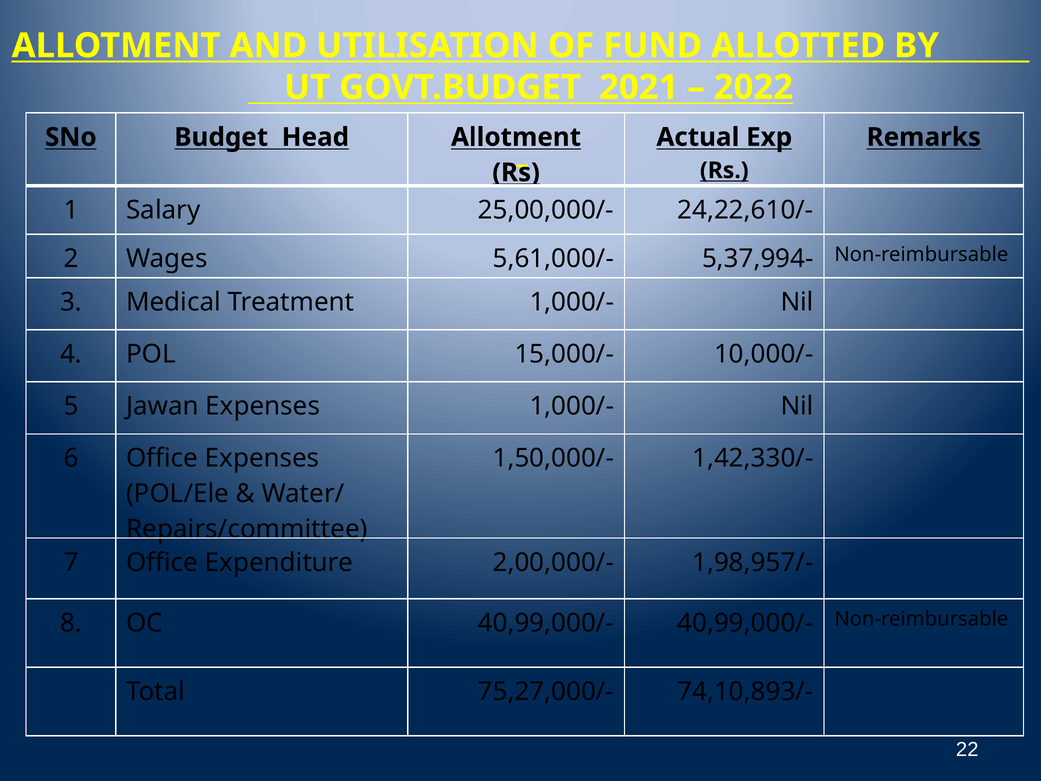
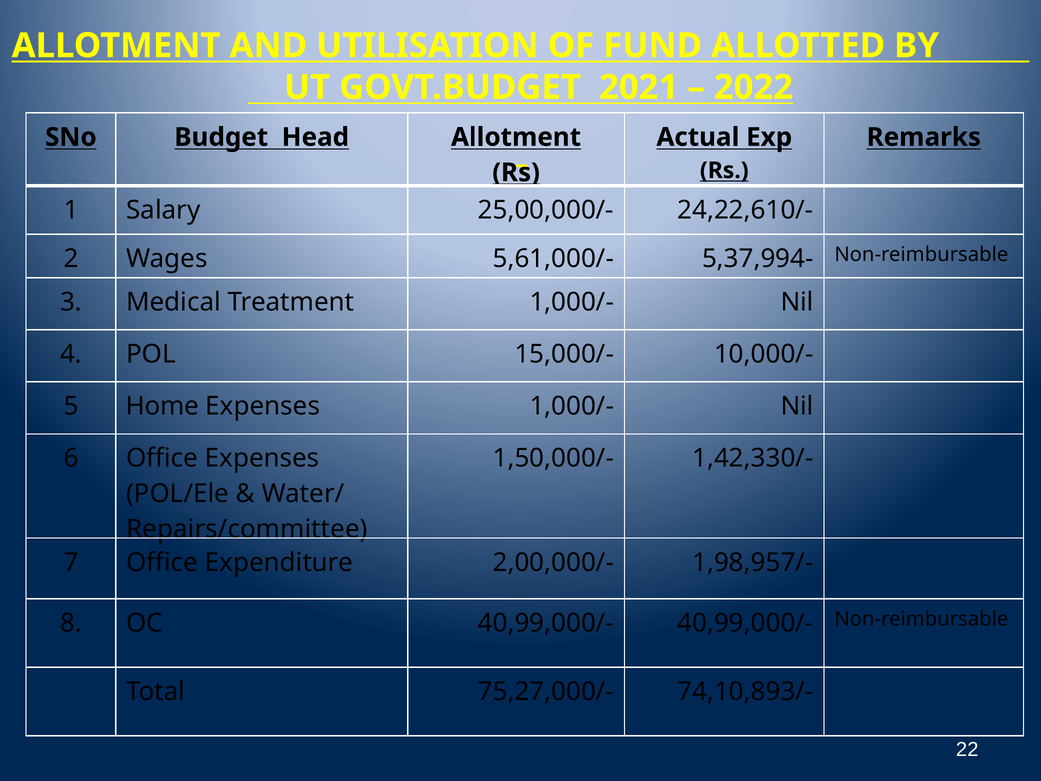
Jawan: Jawan -> Home (163, 406)
